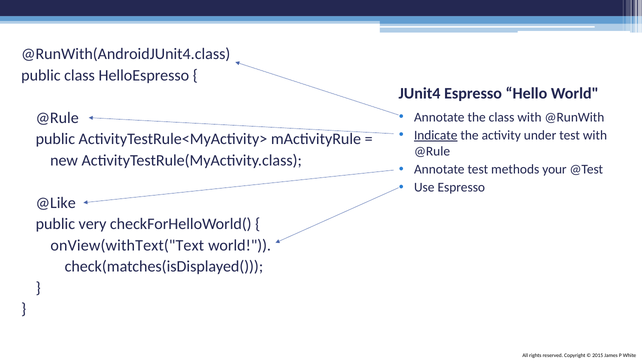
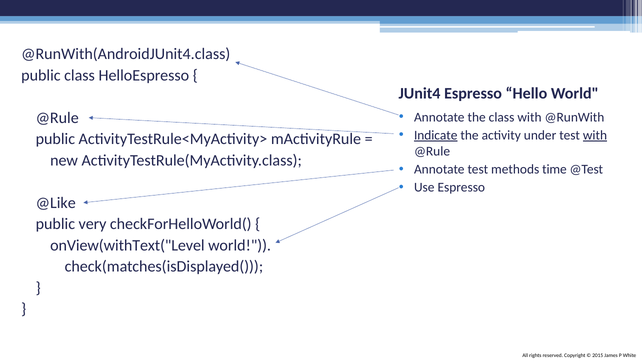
with underline: none -> present (595, 135)
your: your -> time (554, 169)
onView(withText("Text: onView(withText("Text -> onView(withText("Level (127, 245)
